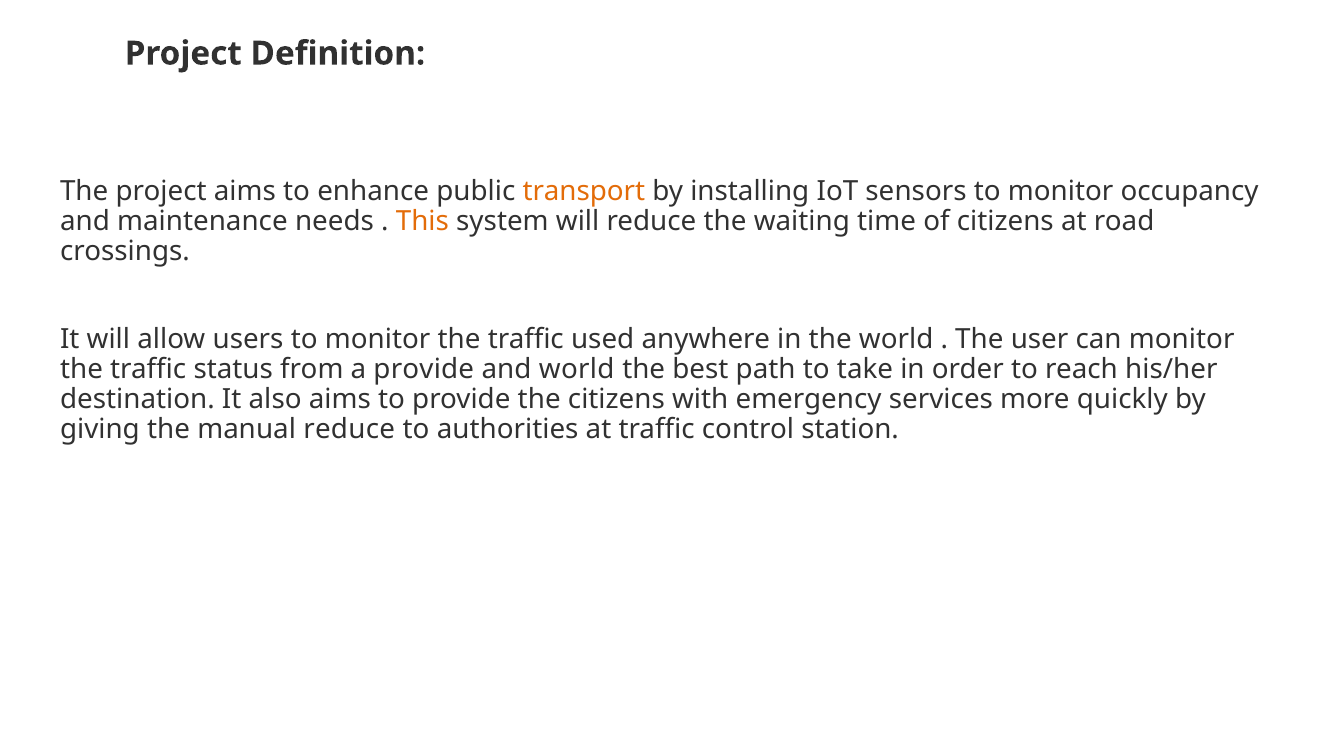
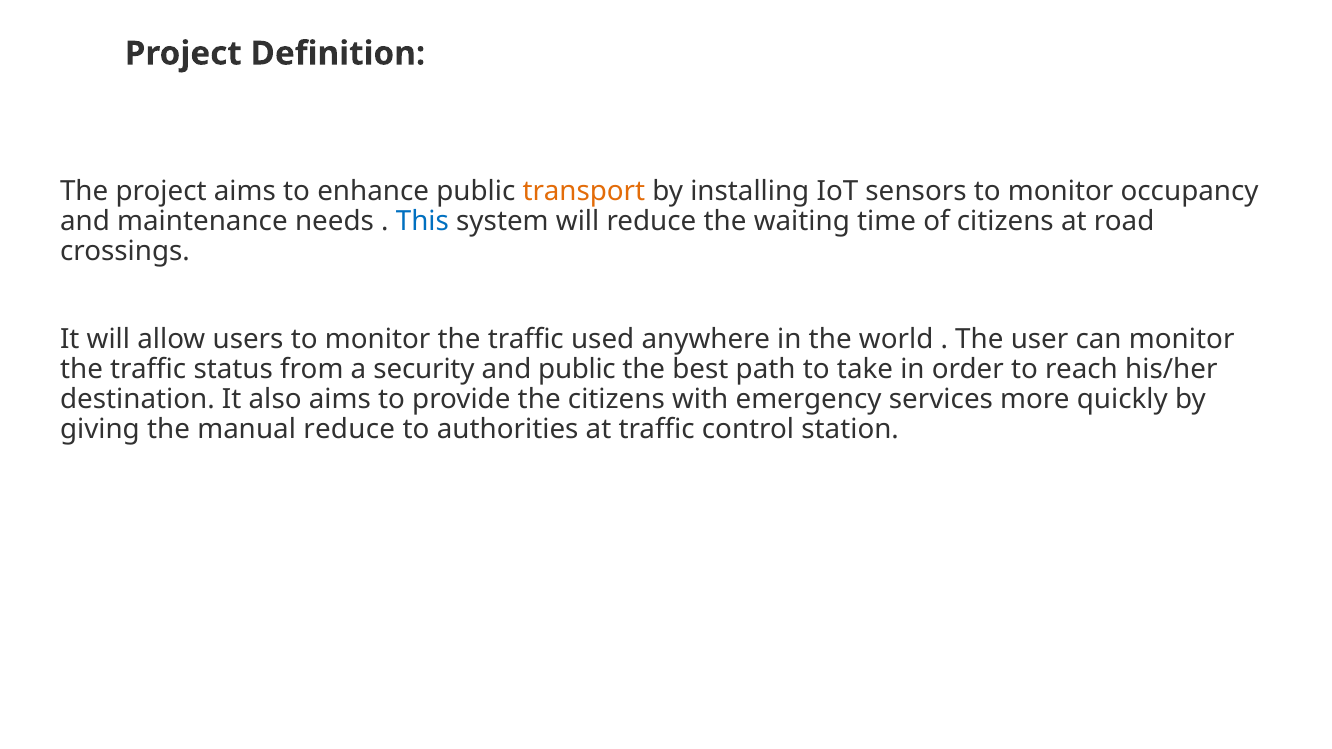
This colour: orange -> blue (422, 221)
a provide: provide -> security (424, 369)
and world: world -> public (577, 369)
